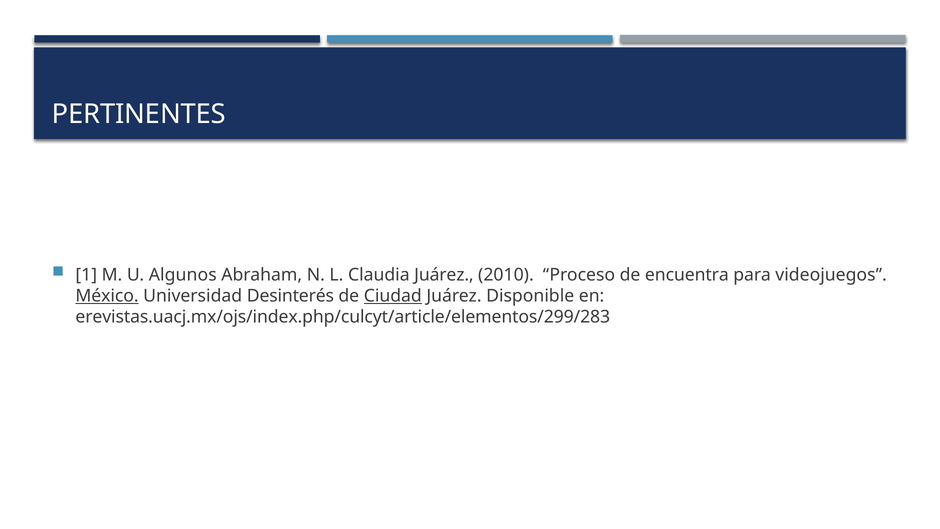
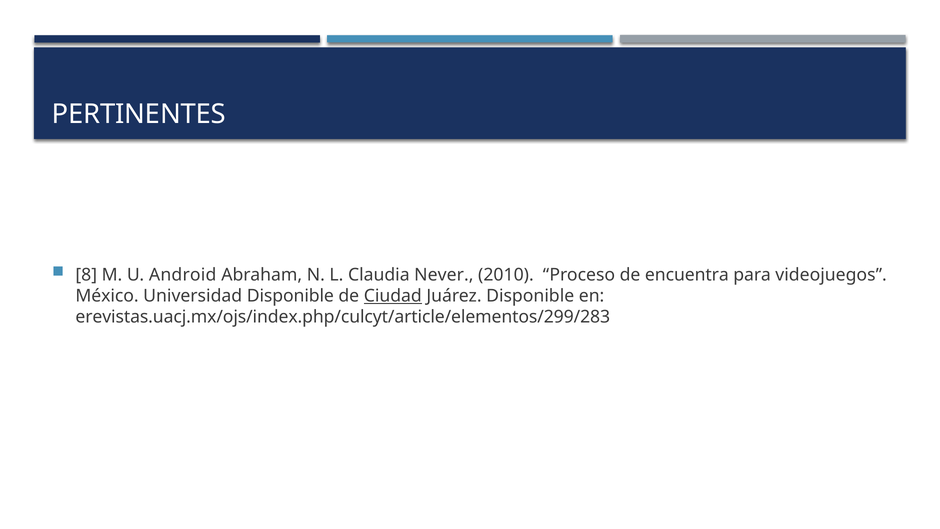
1: 1 -> 8 (86, 275)
Algunos: Algunos -> Android (183, 275)
Claudia Juárez: Juárez -> Never (444, 275)
México underline: present -> none (107, 296)
Universidad Desinterés: Desinterés -> Disponible (290, 296)
